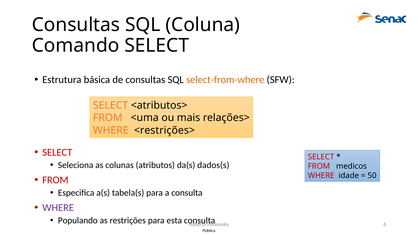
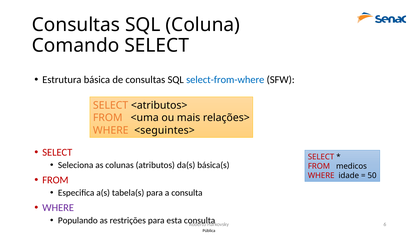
select-from-where colour: orange -> blue (225, 80)
<restrições>: <restrições> -> <seguintes> (164, 130)
dados(s: dados(s -> básica(s (213, 165)
